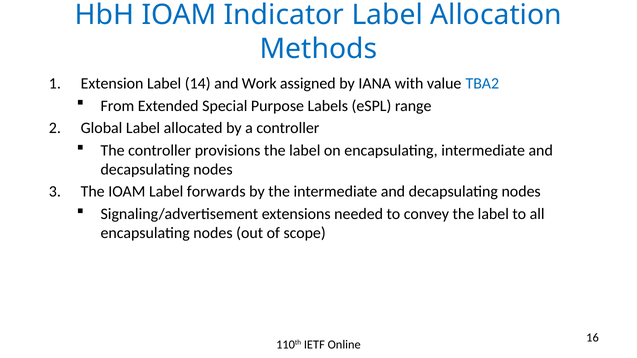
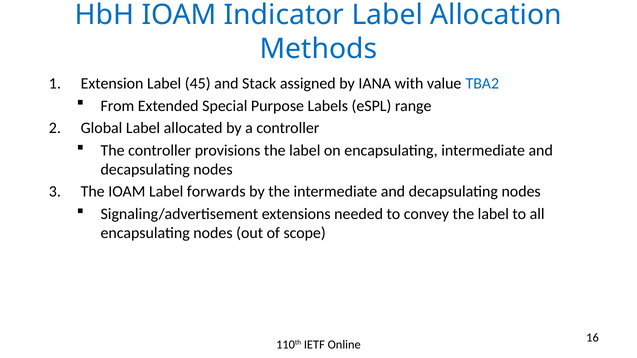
14: 14 -> 45 (198, 84)
Work: Work -> Stack (259, 84)
